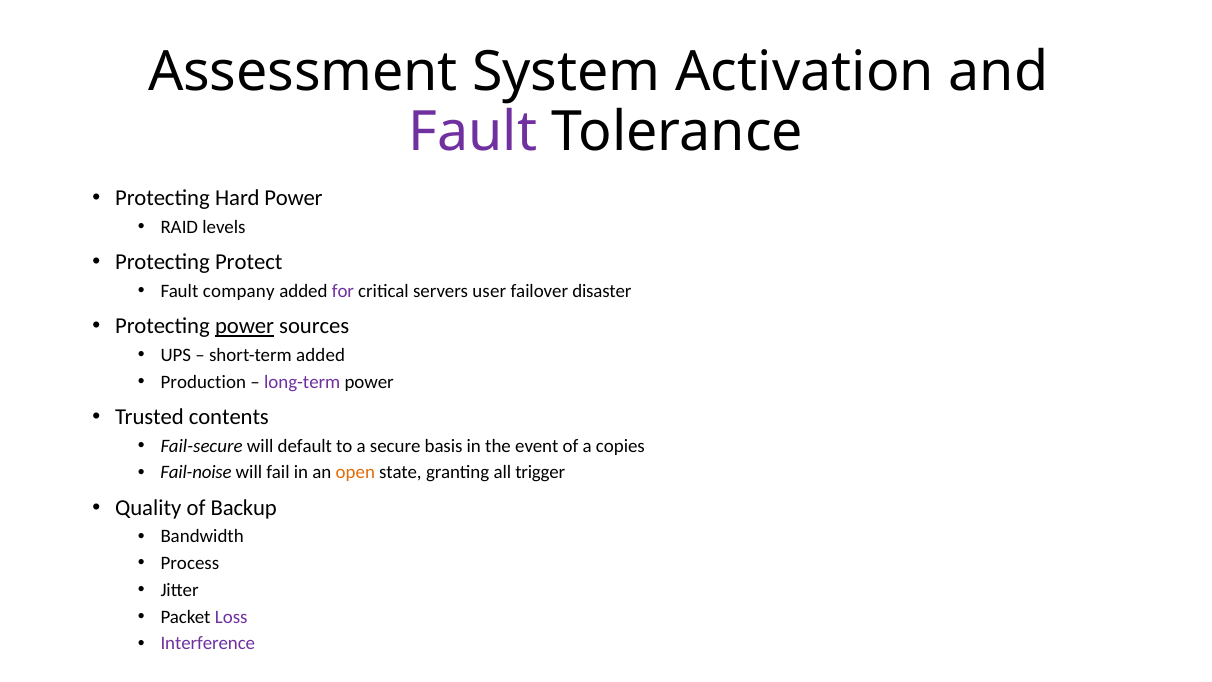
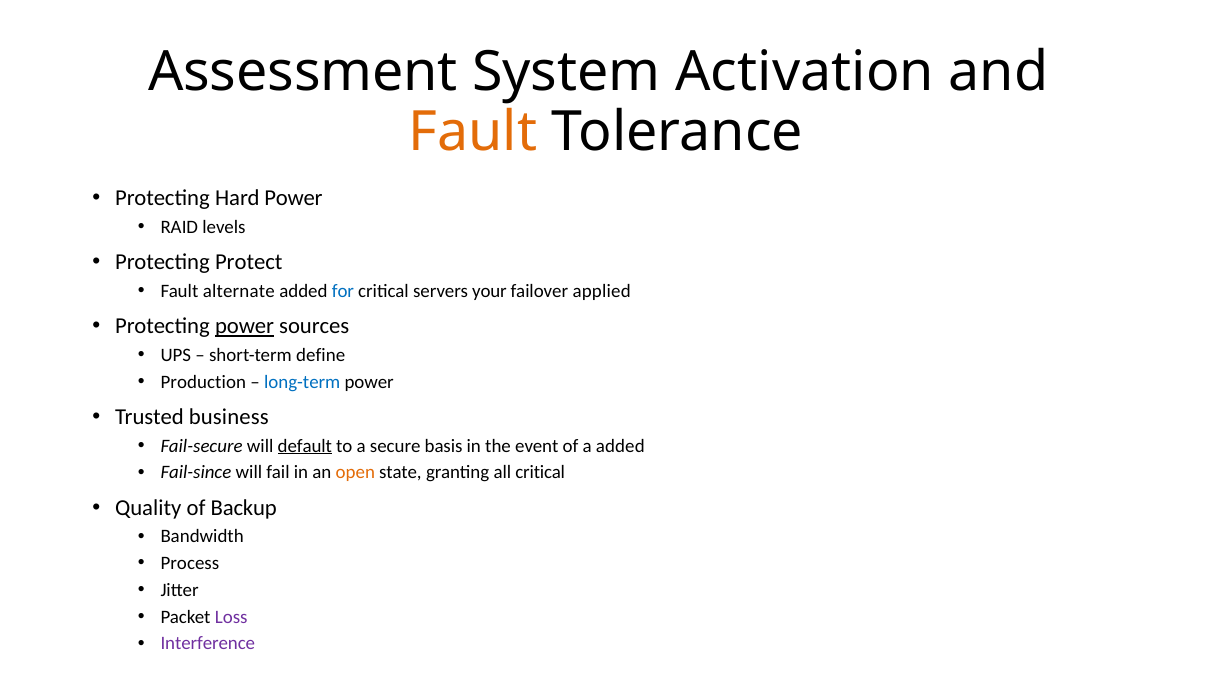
Fault colour: purple -> orange (473, 132)
company: company -> alternate (239, 291)
for colour: purple -> blue (343, 291)
user: user -> your (489, 291)
disaster: disaster -> applied (602, 291)
short-term added: added -> define (321, 355)
long-term colour: purple -> blue (302, 382)
contents: contents -> business (229, 417)
default underline: none -> present (305, 446)
a copies: copies -> added (620, 446)
Fail-noise: Fail-noise -> Fail-since (196, 472)
all trigger: trigger -> critical (540, 472)
